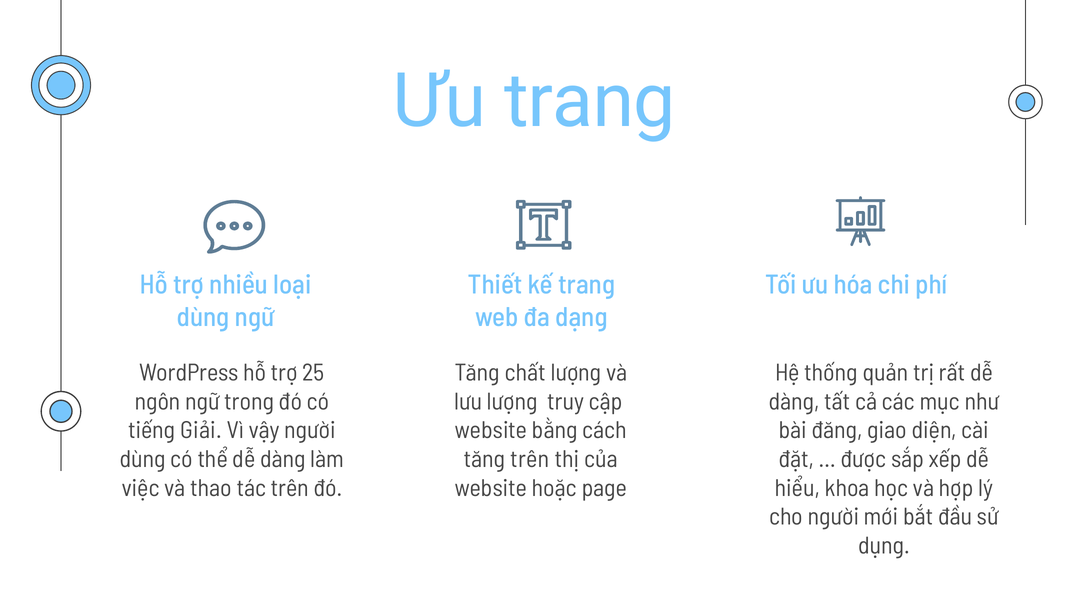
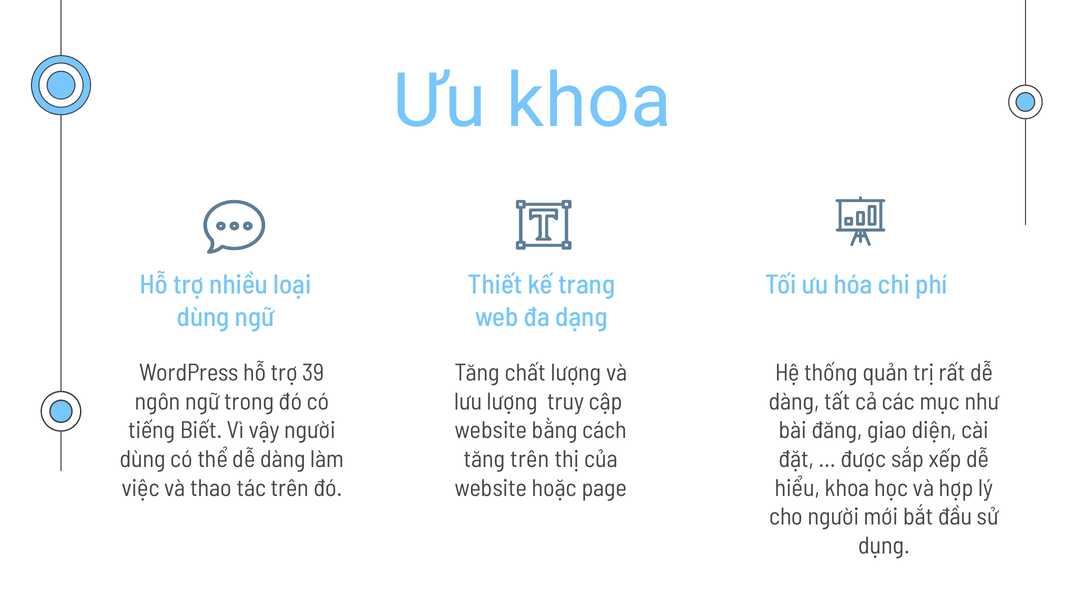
Ưu trang: trang -> khoa (589, 101)
25: 25 -> 39 (313, 373)
Giải: Giải -> Biết (201, 430)
